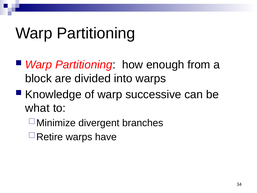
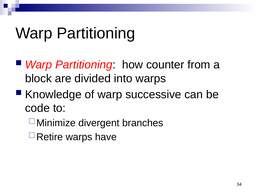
enough: enough -> counter (165, 65)
what: what -> code (37, 108)
